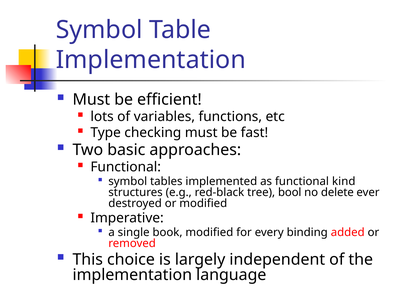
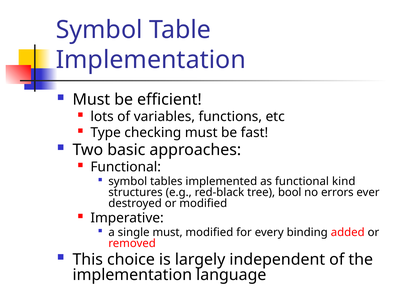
delete: delete -> errors (337, 192)
single book: book -> must (168, 232)
